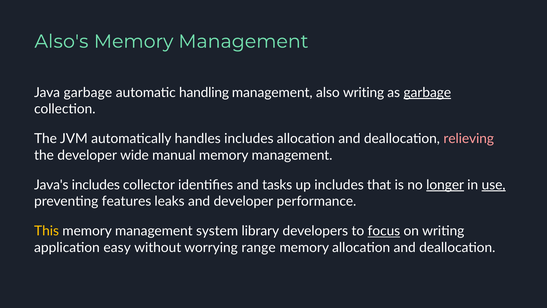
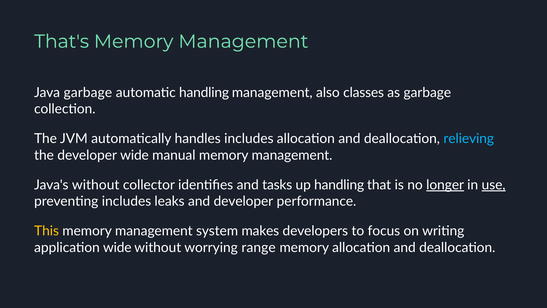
Also's: Also's -> That's (62, 41)
also writing: writing -> classes (364, 93)
garbage underline: present -> none (427, 93)
relieving colour: pink -> light blue (469, 139)
Java's includes: includes -> without (96, 185)
up includes: includes -> handling (339, 185)
preventing features: features -> includes (127, 201)
library: library -> makes (260, 231)
focus underline: present -> none (384, 231)
application easy: easy -> wide (117, 247)
